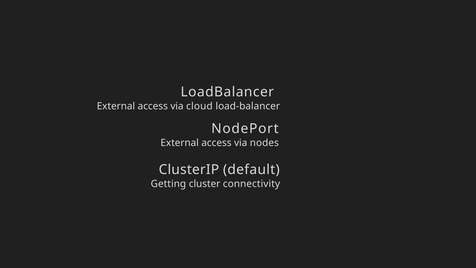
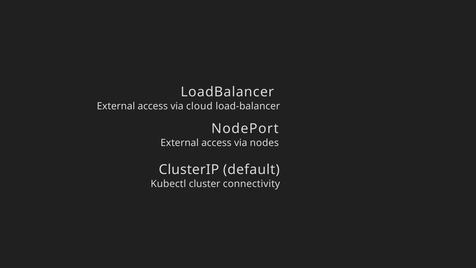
Getting: Getting -> Kubectl (168, 184)
